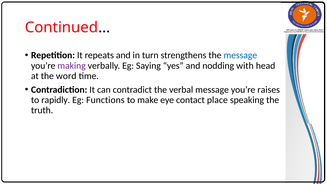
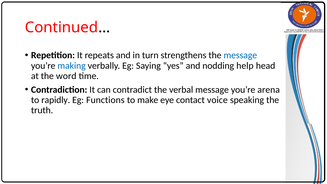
making colour: purple -> blue (72, 66)
with: with -> help (245, 66)
raises: raises -> arena (269, 90)
place: place -> voice (217, 100)
